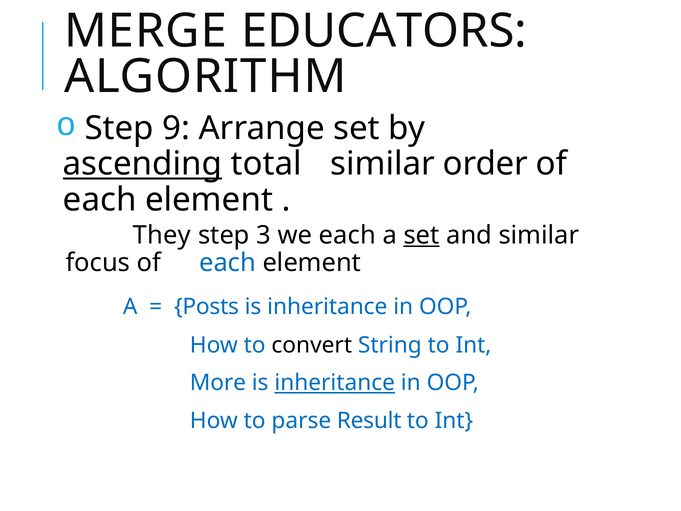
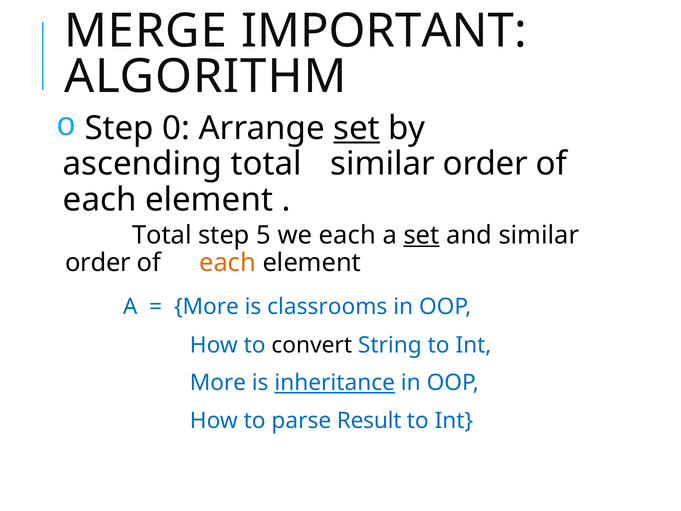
EDUCATORS: EDUCATORS -> IMPORTANT (384, 31)
9: 9 -> 0 (176, 128)
set underline: none -> present (357, 128)
ascending underline: present -> none (143, 164)
They: They -> Total (162, 235)
3: 3 -> 5 (264, 235)
focus: focus -> order (98, 263)
each colour: blue -> orange (228, 263)
Posts: Posts -> More (206, 307)
inheritance: inheritance -> classrooms (327, 307)
